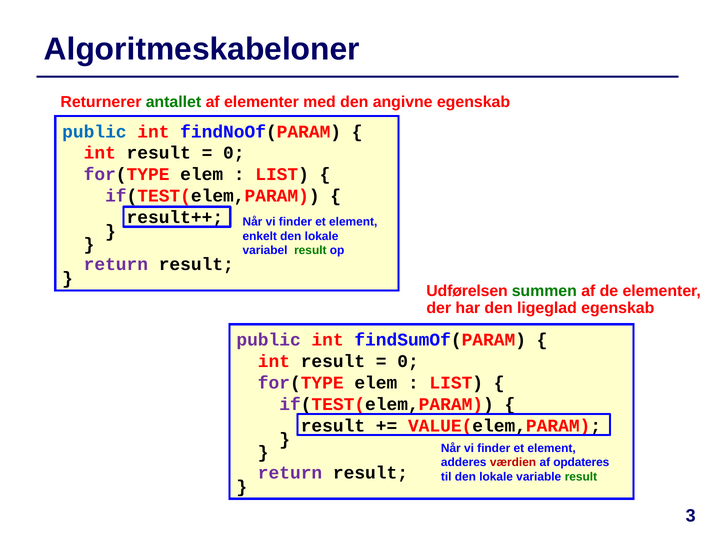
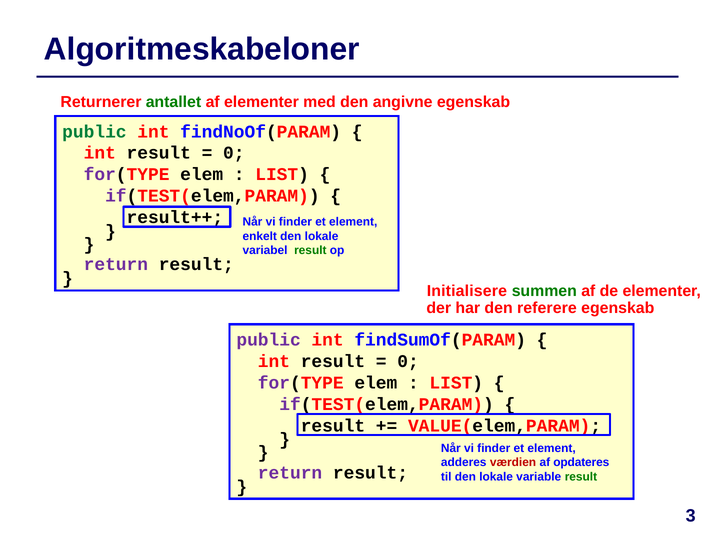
public colour: blue -> green (94, 132)
Udførelsen: Udførelsen -> Initialisere (467, 291)
ligeglad: ligeglad -> referere (547, 308)
